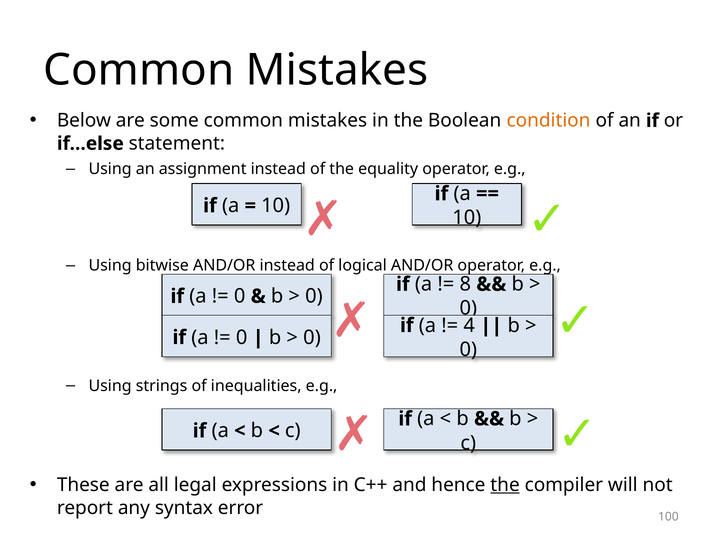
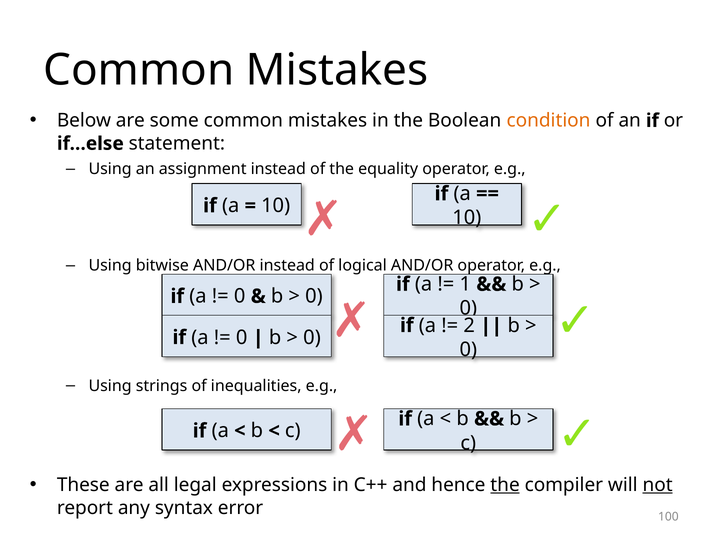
8: 8 -> 1 (465, 284)
4: 4 -> 2 (469, 325)
not underline: none -> present (658, 484)
